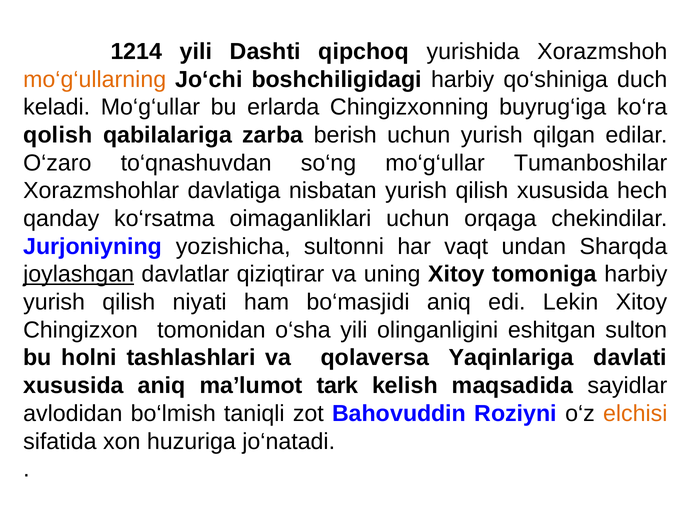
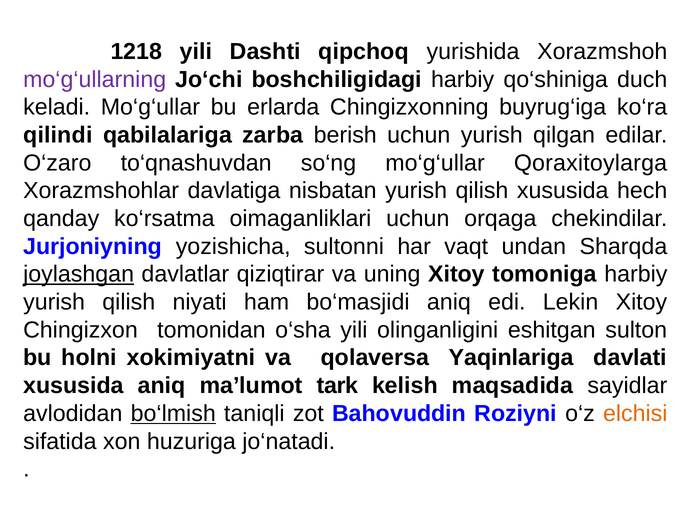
1214: 1214 -> 1218 (136, 52)
mo‘g‘ullarning colour: orange -> purple (95, 79)
qolish: qolish -> qilindi (58, 135)
Tumanboshilar: Tumanboshilar -> Qoraxitoylarga (591, 163)
tashlashlari: tashlashlari -> xokimiyatni (191, 358)
bo‘lmish underline: none -> present (173, 414)
